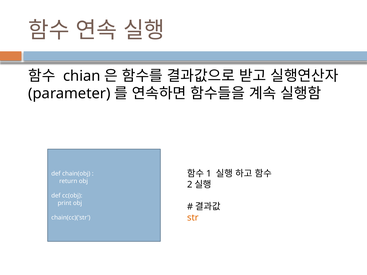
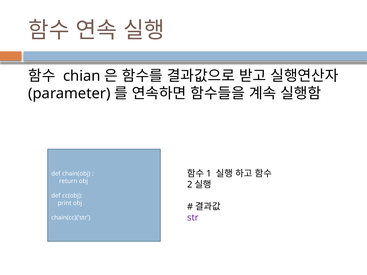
str colour: orange -> purple (193, 218)
